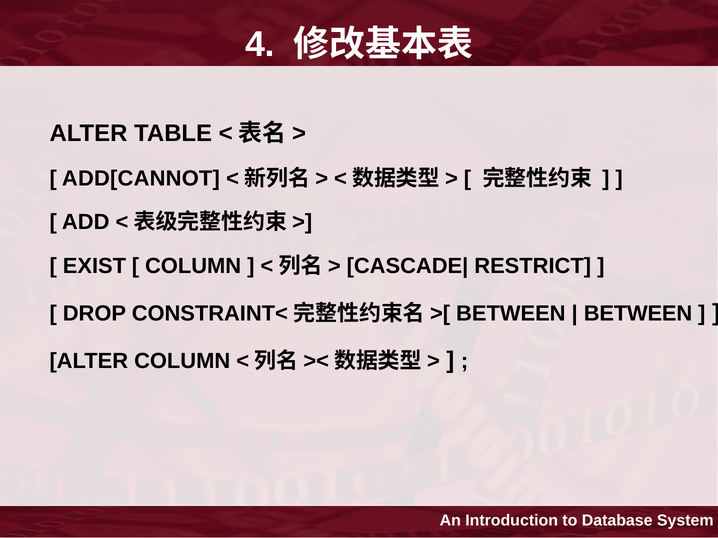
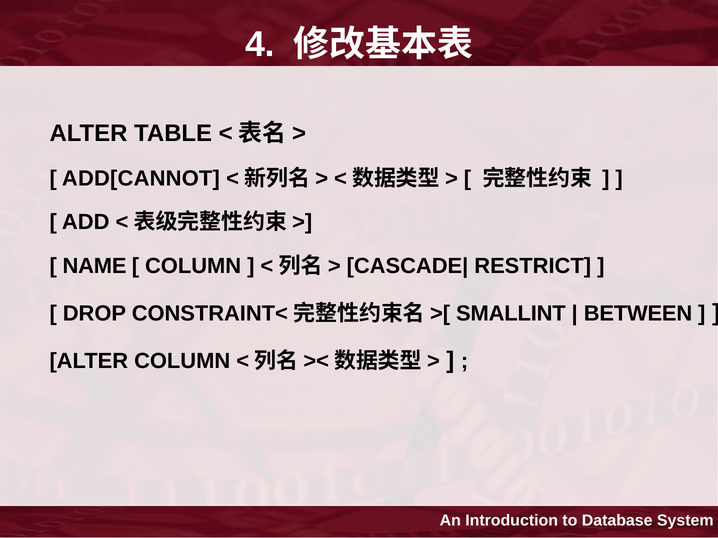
EXIST: EXIST -> NAME (95, 266)
BETWEEN: BETWEEN -> SMALLINT (511, 314)
